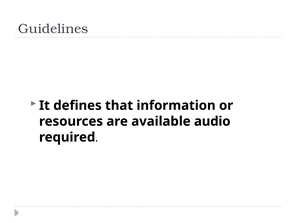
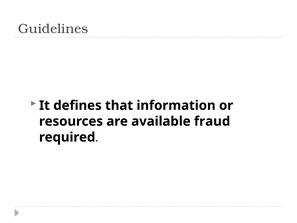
audio: audio -> fraud (212, 121)
